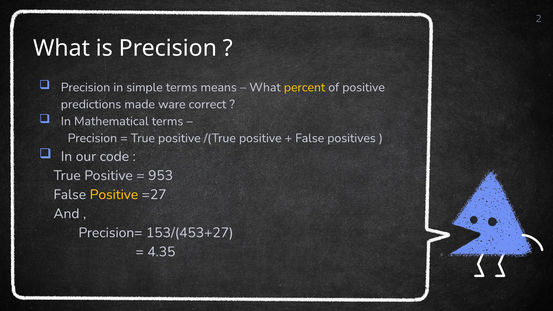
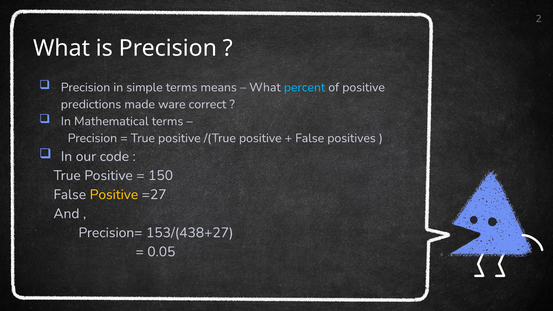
percent colour: yellow -> light blue (305, 87)
953: 953 -> 150 (161, 175)
153/(453+27: 153/(453+27 -> 153/(438+27 (190, 233)
4.35: 4.35 -> 0.05 (161, 252)
